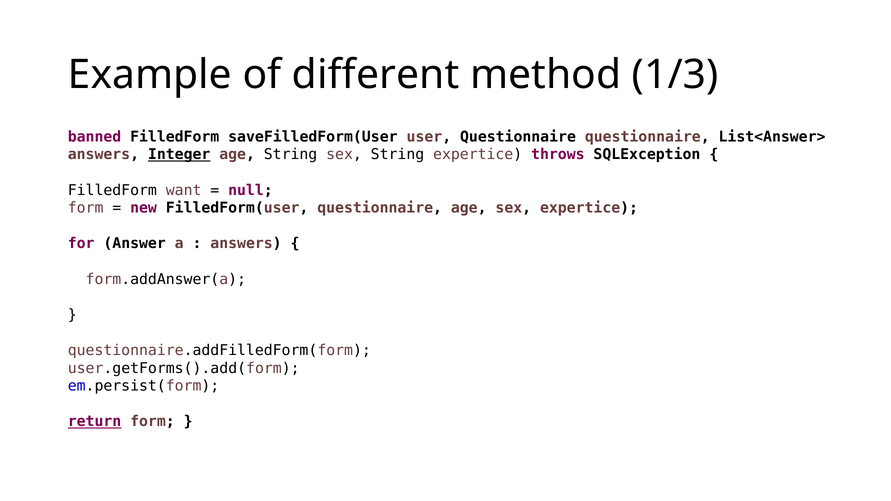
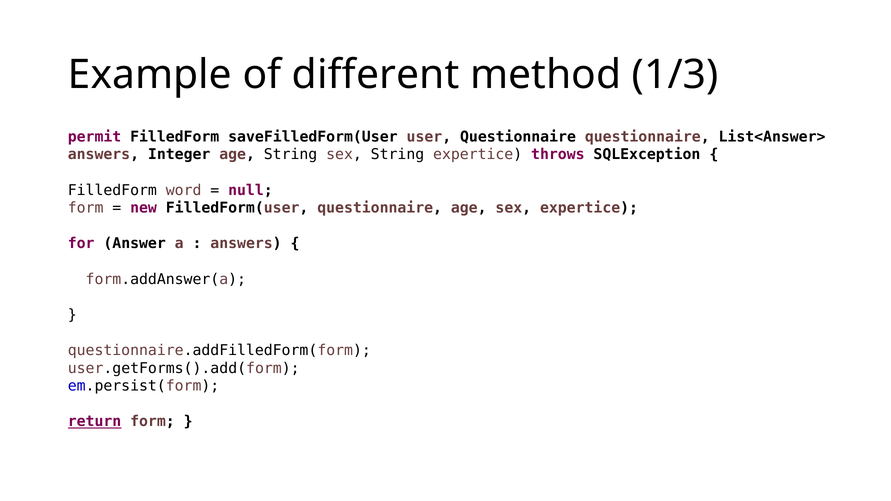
banned: banned -> permit (95, 137)
Integer underline: present -> none (179, 155)
want: want -> word (184, 190)
